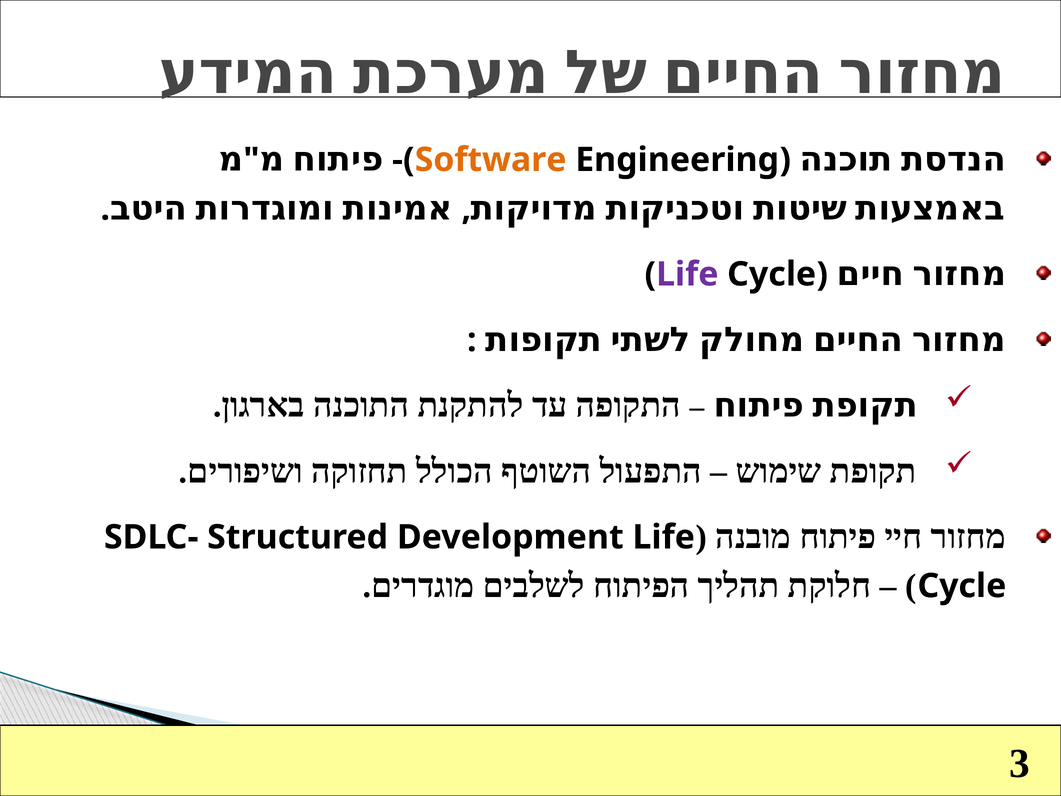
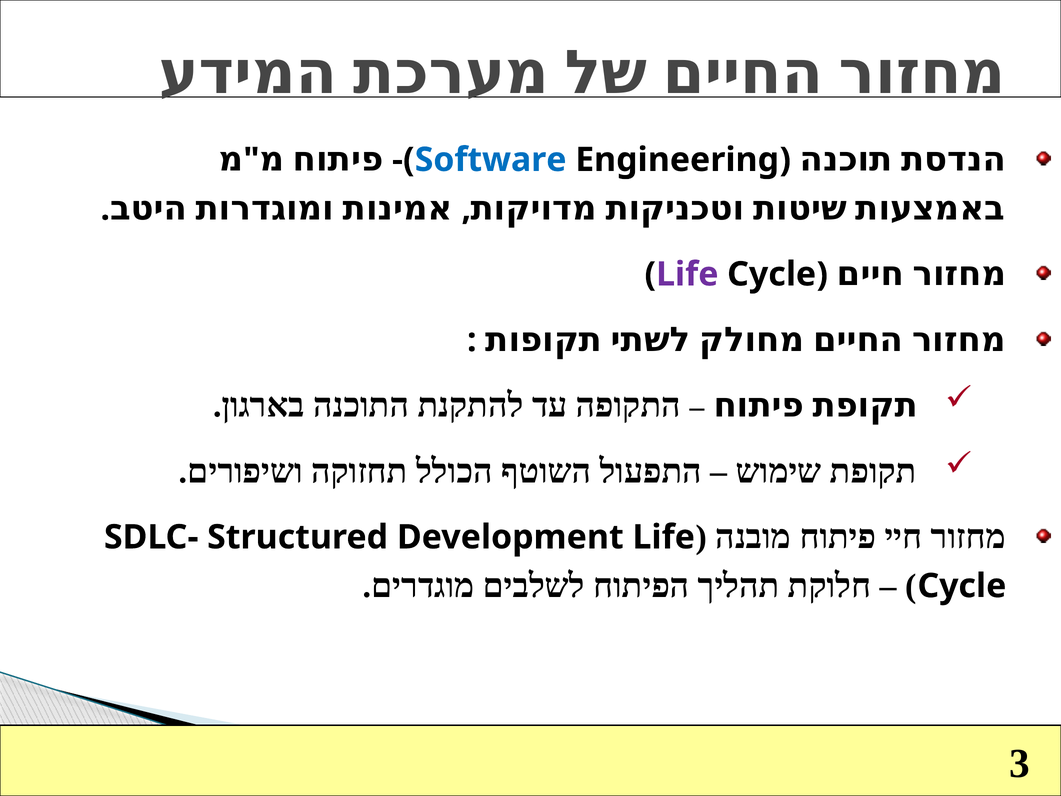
Software colour: orange -> blue (491, 160)
